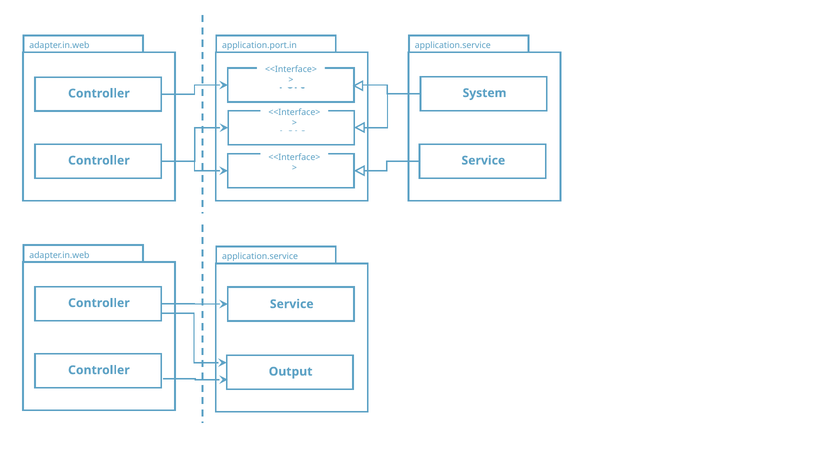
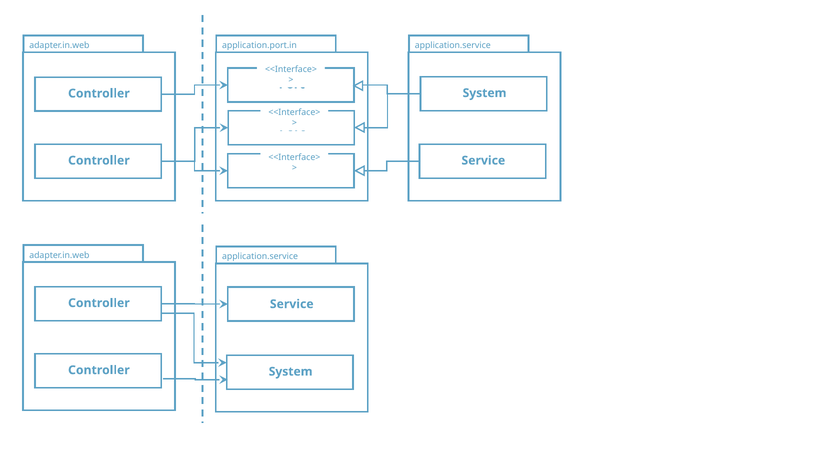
Output: Output -> System (291, 372)
